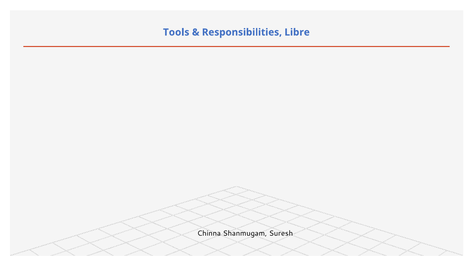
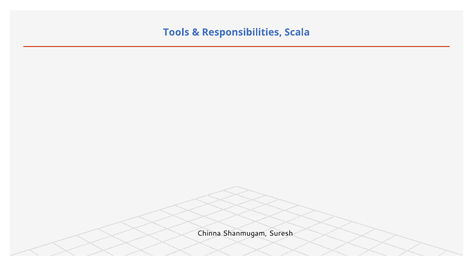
Libre: Libre -> Scala (297, 32)
